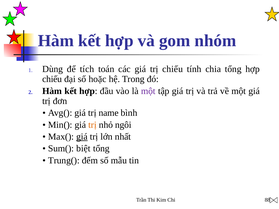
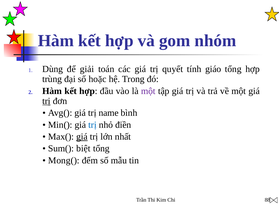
tích: tích -> giải (87, 69)
trị chiếu: chiếu -> quyết (173, 69)
chia: chia -> giáo (213, 69)
chiếu: chiếu -> trùng (52, 79)
trị underline: none -> present (46, 101)
trị colour: orange -> blue (92, 125)
ngôi: ngôi -> điền (123, 125)
Trung(: Trung( -> Mong( (64, 161)
